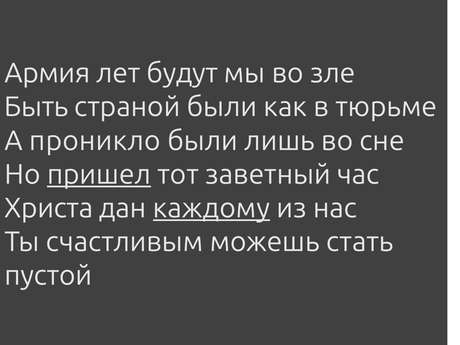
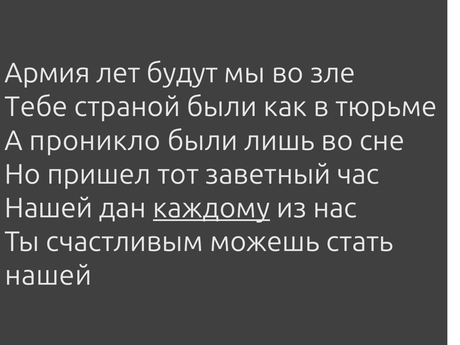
Быть: Быть -> Тебе (36, 107)
пришел underline: present -> none (99, 174)
Христа: Христа -> Нашей (49, 208)
пустой: пустой -> нашей (48, 276)
